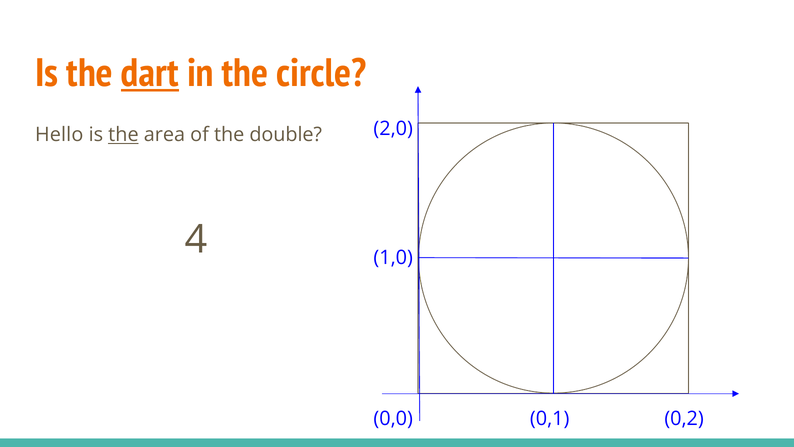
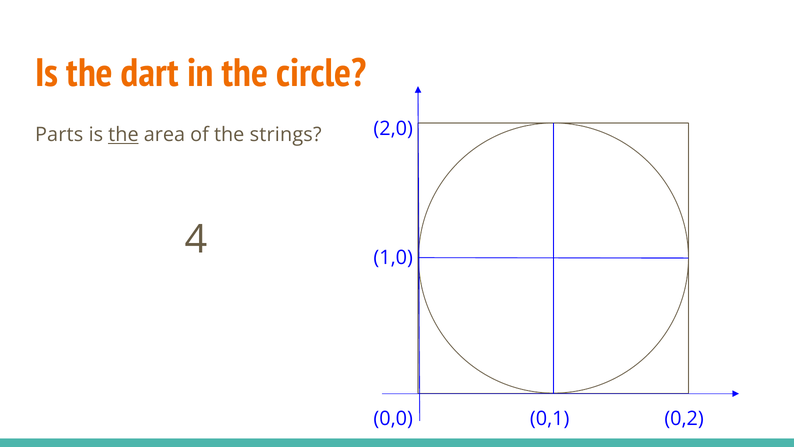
dart underline: present -> none (150, 73)
Hello: Hello -> Parts (59, 135)
double: double -> strings (286, 135)
